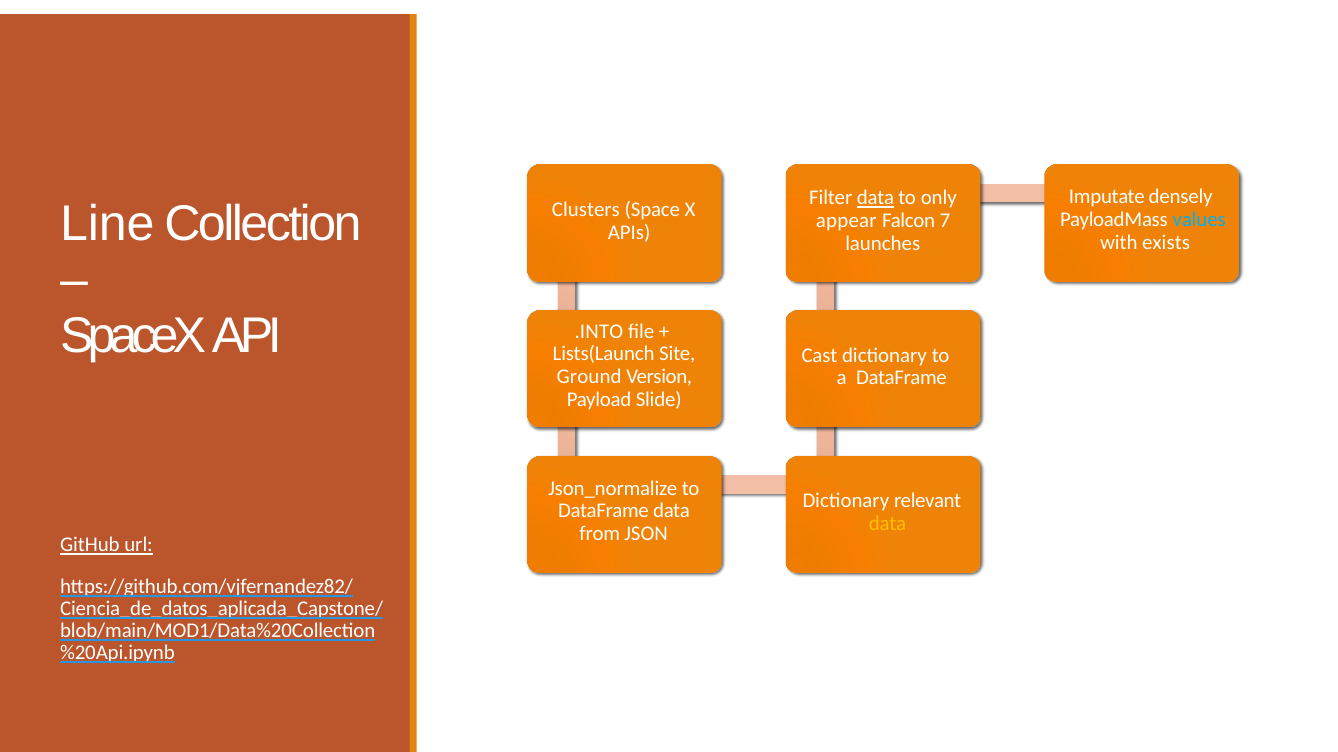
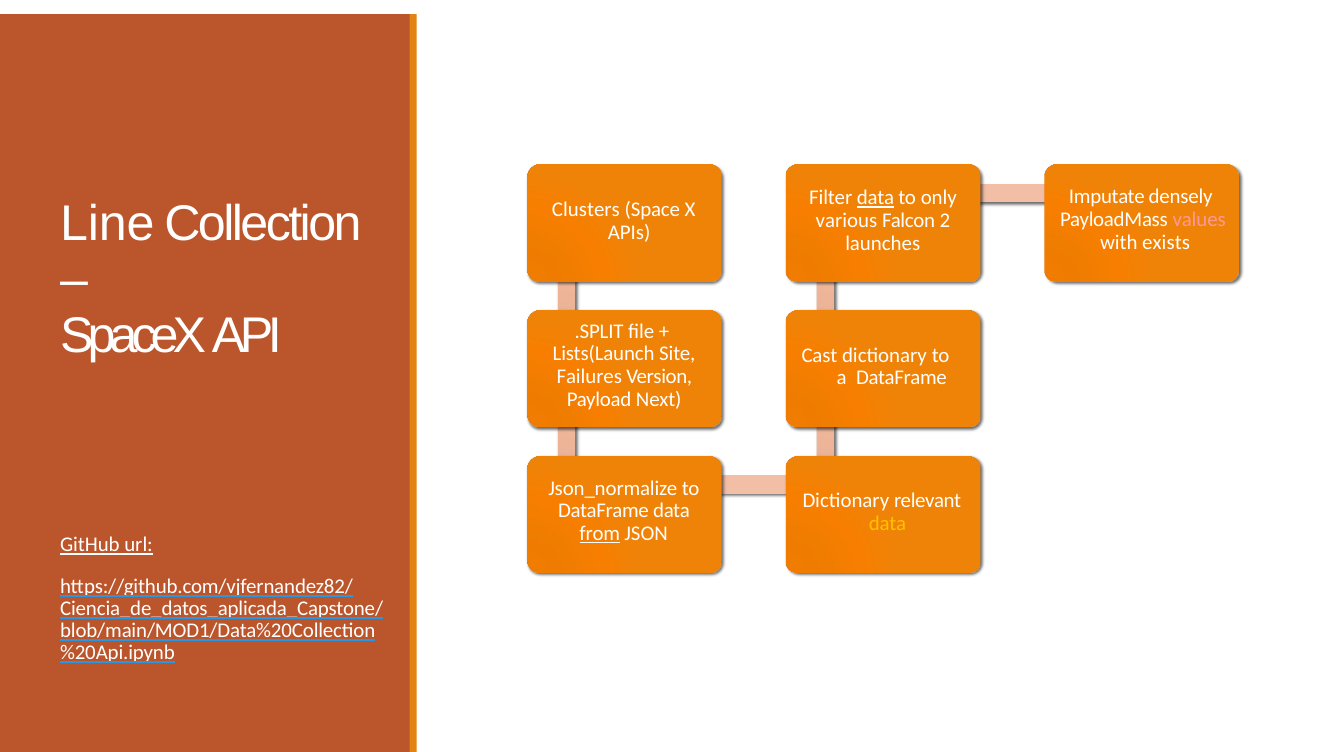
values colour: light blue -> pink (1199, 220)
appear: appear -> various (846, 221)
7: 7 -> 2 (945, 221)
.INTO: .INTO -> .SPLIT (599, 332)
Ground: Ground -> Failures (589, 377)
Slide: Slide -> Next (659, 400)
from underline: none -> present (600, 534)
